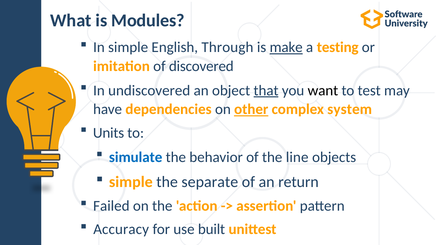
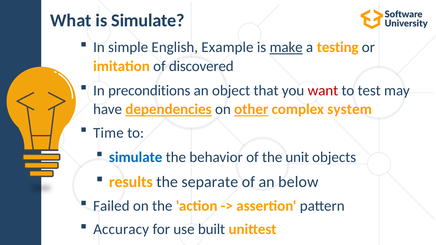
is Modules: Modules -> Simulate (148, 21)
Through: Through -> Example (227, 47)
undiscovered: undiscovered -> preconditions (149, 91)
that underline: present -> none (266, 91)
want colour: black -> red (323, 91)
dependencies underline: none -> present (168, 109)
Units: Units -> Time (108, 133)
line: line -> unit (297, 157)
simple: simple -> results (131, 182)
return: return -> below (298, 182)
